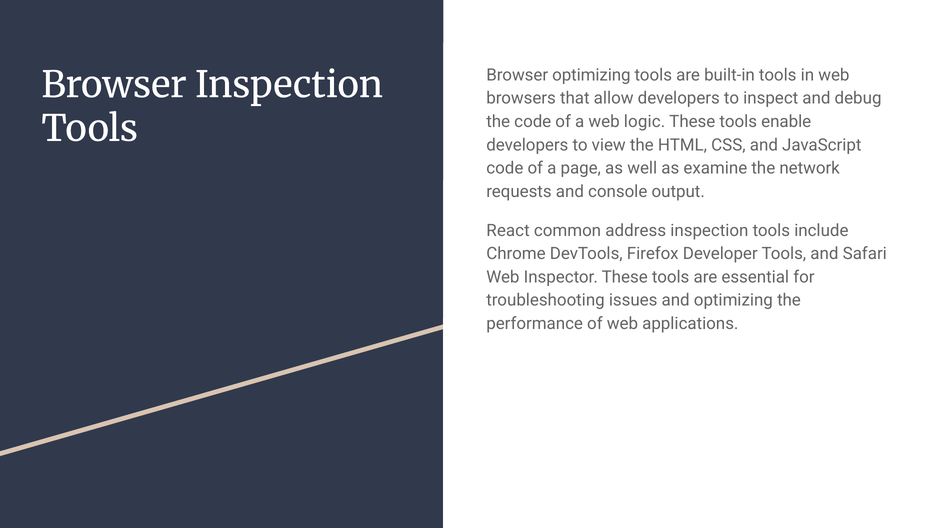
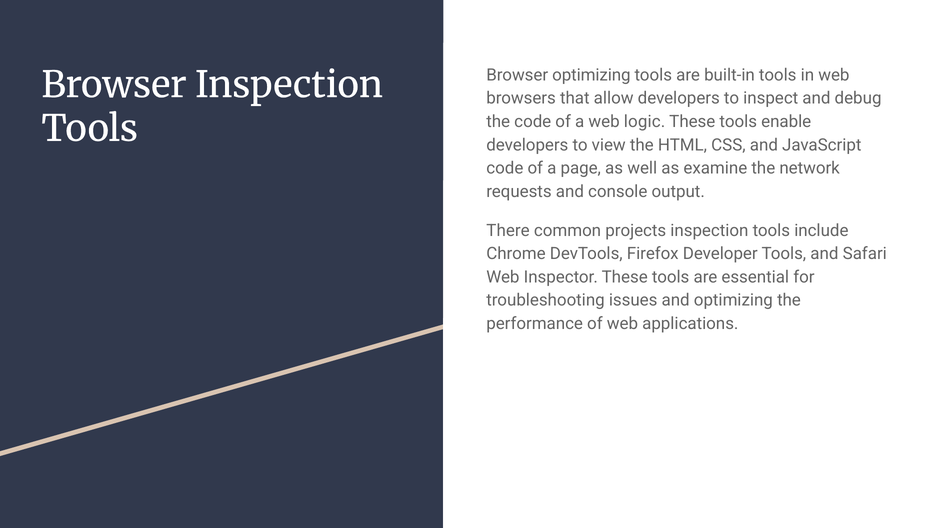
React: React -> There (508, 231)
address: address -> projects (636, 231)
